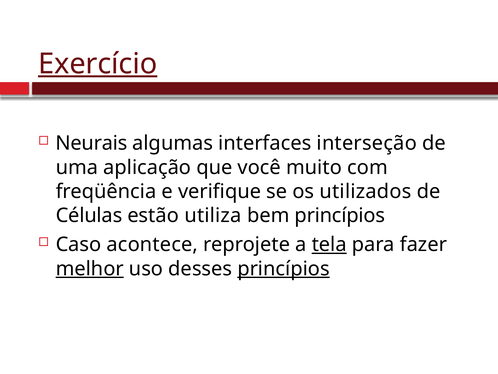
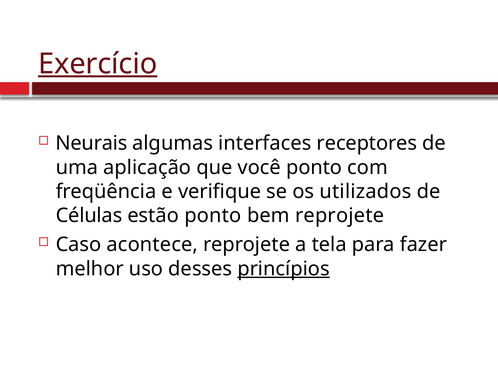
interseção: interseção -> receptores (367, 143)
você muito: muito -> ponto (314, 167)
estão utiliza: utiliza -> ponto (213, 215)
bem princípios: princípios -> reprojete (340, 215)
tela underline: present -> none (329, 244)
melhor underline: present -> none (90, 268)
